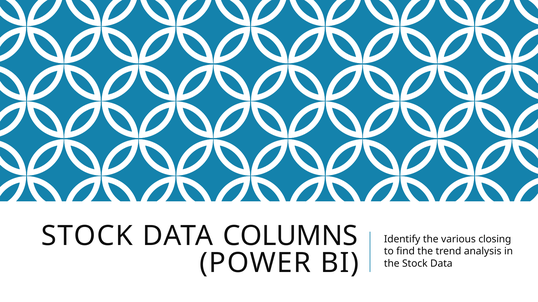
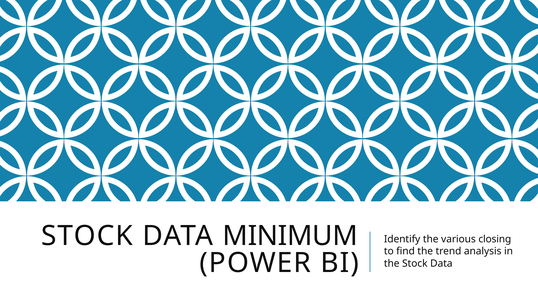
COLUMNS: COLUMNS -> MINIMUM (290, 237)
